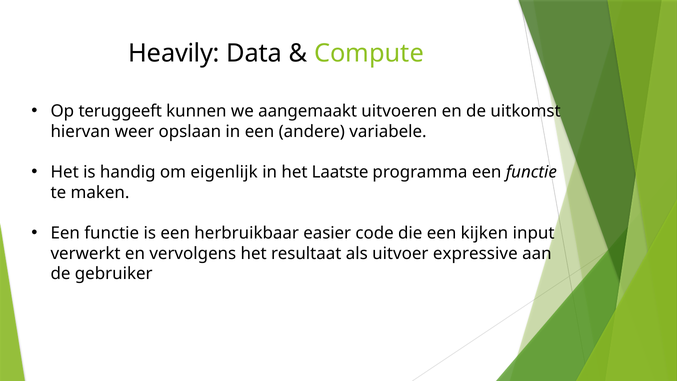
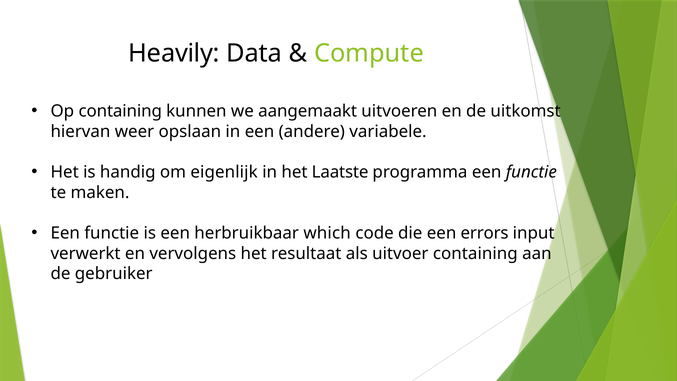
Op teruggeeft: teruggeeft -> containing (120, 111)
easier: easier -> which (327, 233)
kijken: kijken -> errors (485, 233)
uitvoer expressive: expressive -> containing (475, 253)
